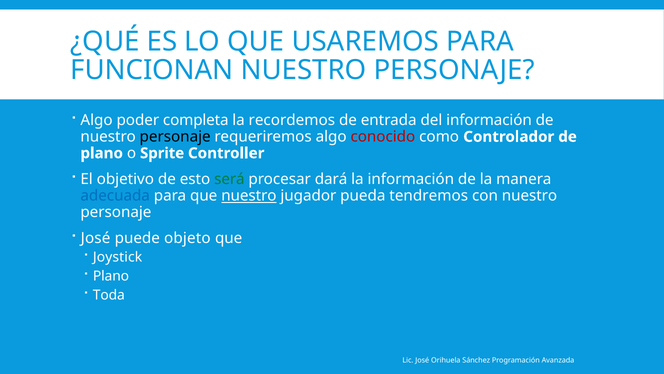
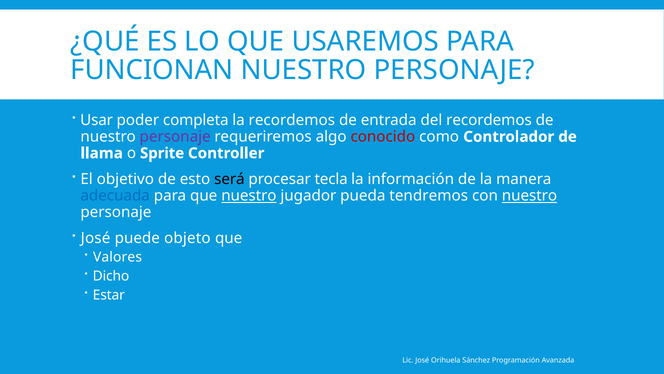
Algo: Algo -> Usar (97, 120)
del información: información -> recordemos (489, 120)
personaje colour: black -> purple (175, 137)
plano: plano -> llama (102, 153)
será colour: green -> black (229, 179)
dará: dará -> tecla (331, 179)
nuestro underline: none -> present (529, 196)
Joystick: Joystick -> Valores (118, 257)
Plano: Plano -> Dicho (111, 276)
Toda: Toda -> Estar (109, 295)
